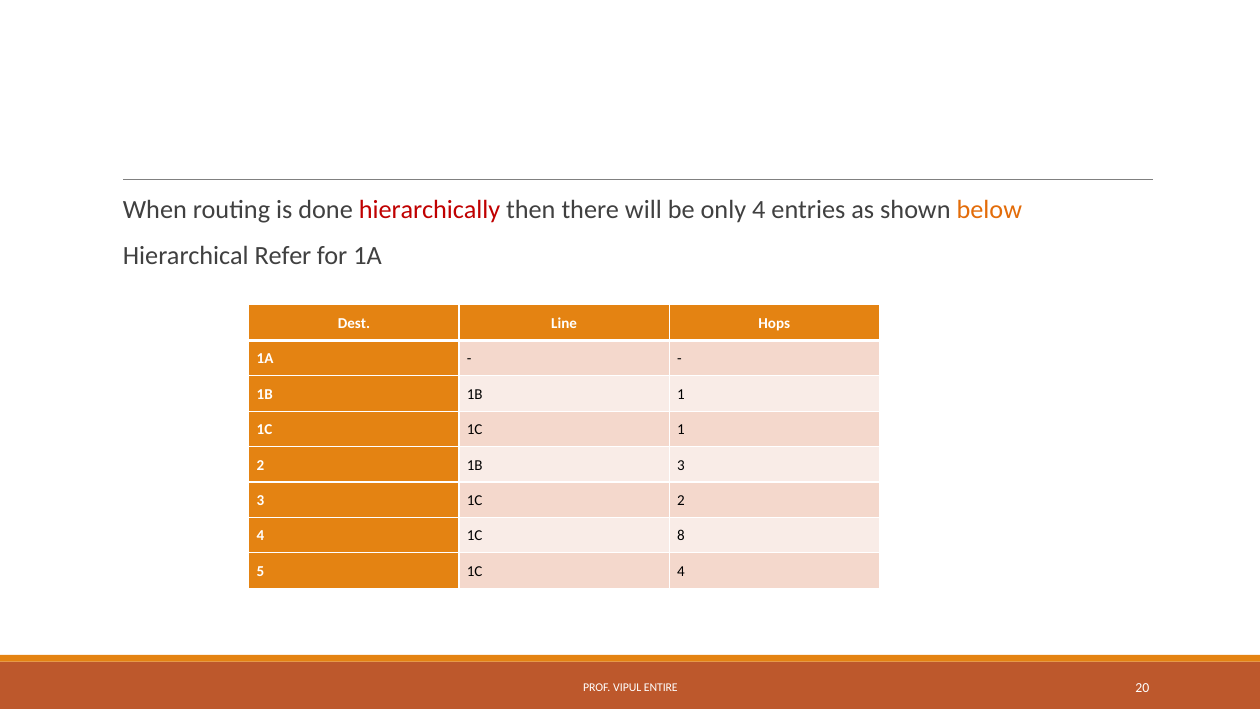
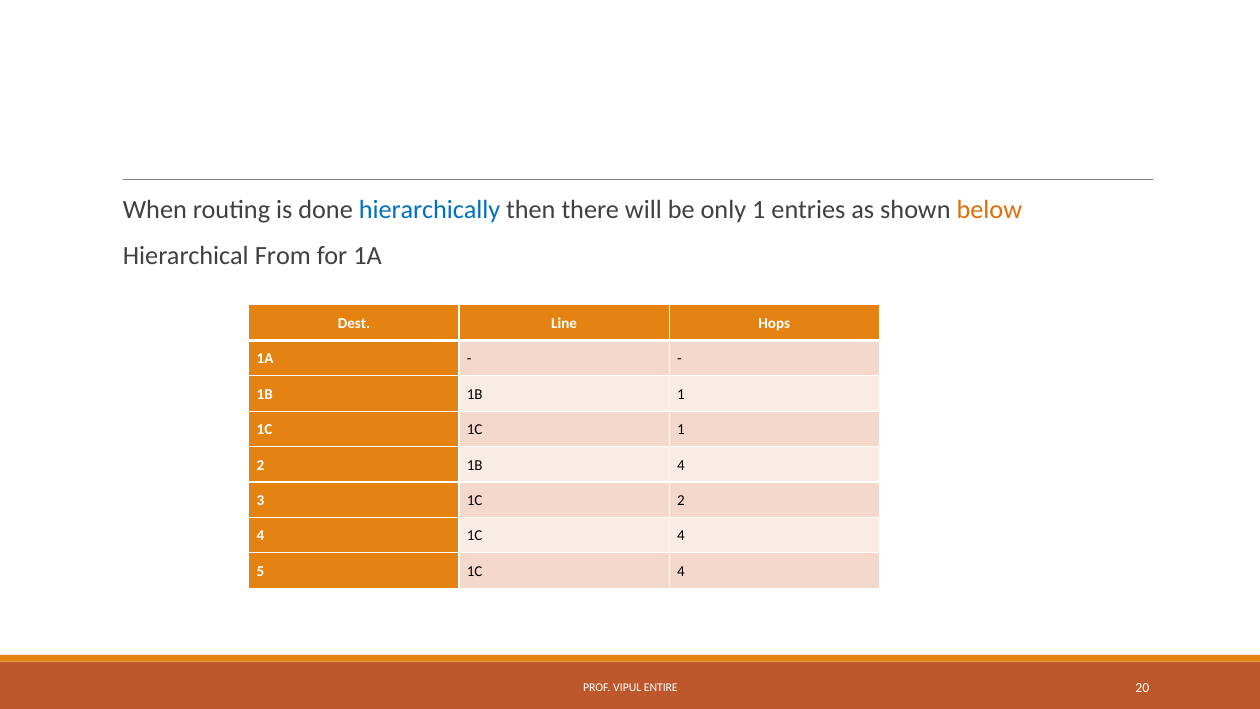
hierarchically colour: red -> blue (430, 209)
only 4: 4 -> 1 (759, 209)
Refer: Refer -> From (283, 256)
1B 3: 3 -> 4 (681, 465)
4 1C 8: 8 -> 4 (681, 536)
